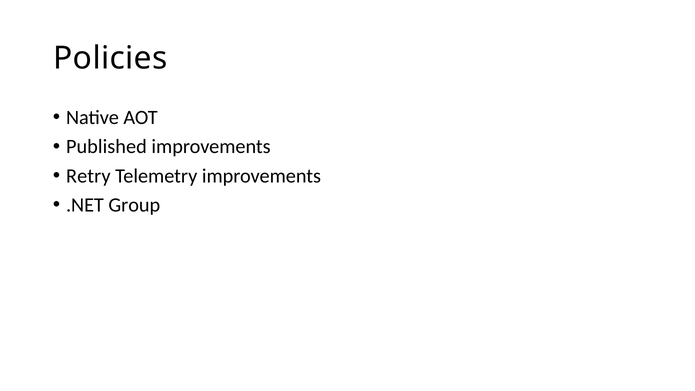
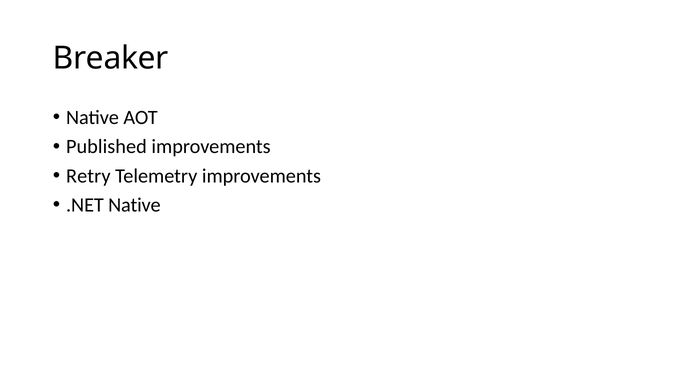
Policies: Policies -> Breaker (111, 58)
.NET Group: Group -> Native (134, 205)
